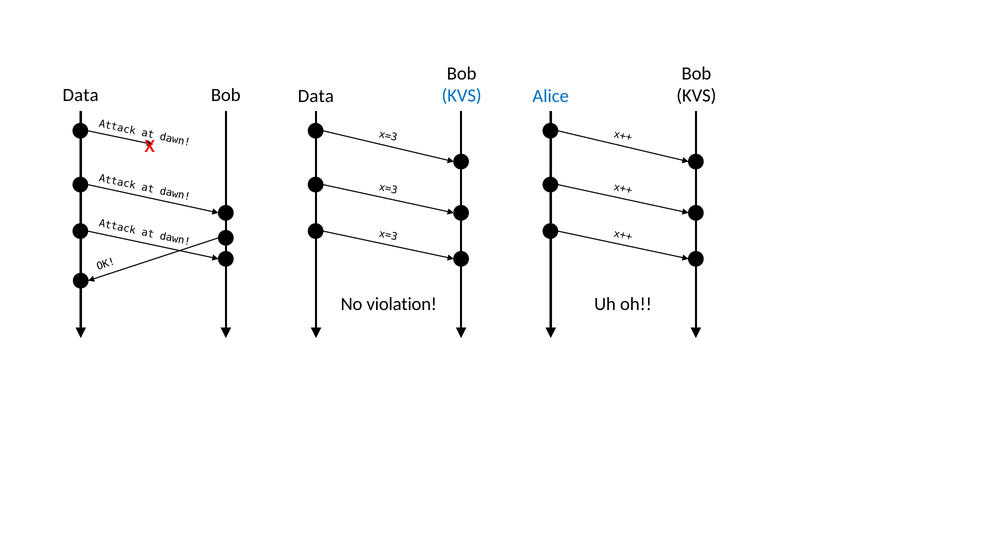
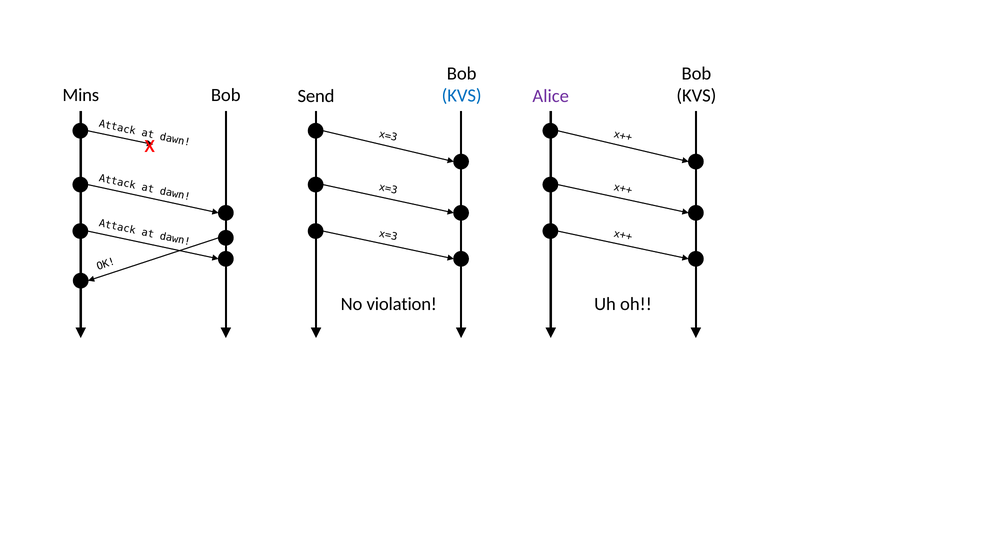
Data: Data -> Mins (81, 95)
Data: Data -> Send (316, 96)
Alice colour: blue -> purple (551, 96)
